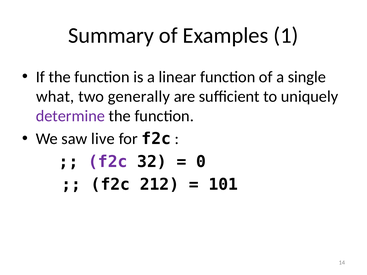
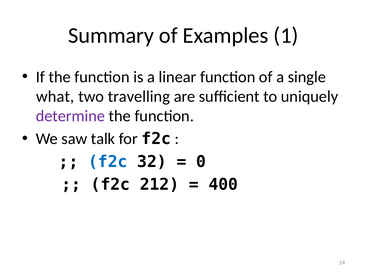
generally: generally -> travelling (139, 97)
live: live -> talk (103, 139)
f2c colour: purple -> blue (108, 162)
101: 101 -> 400 (223, 185)
